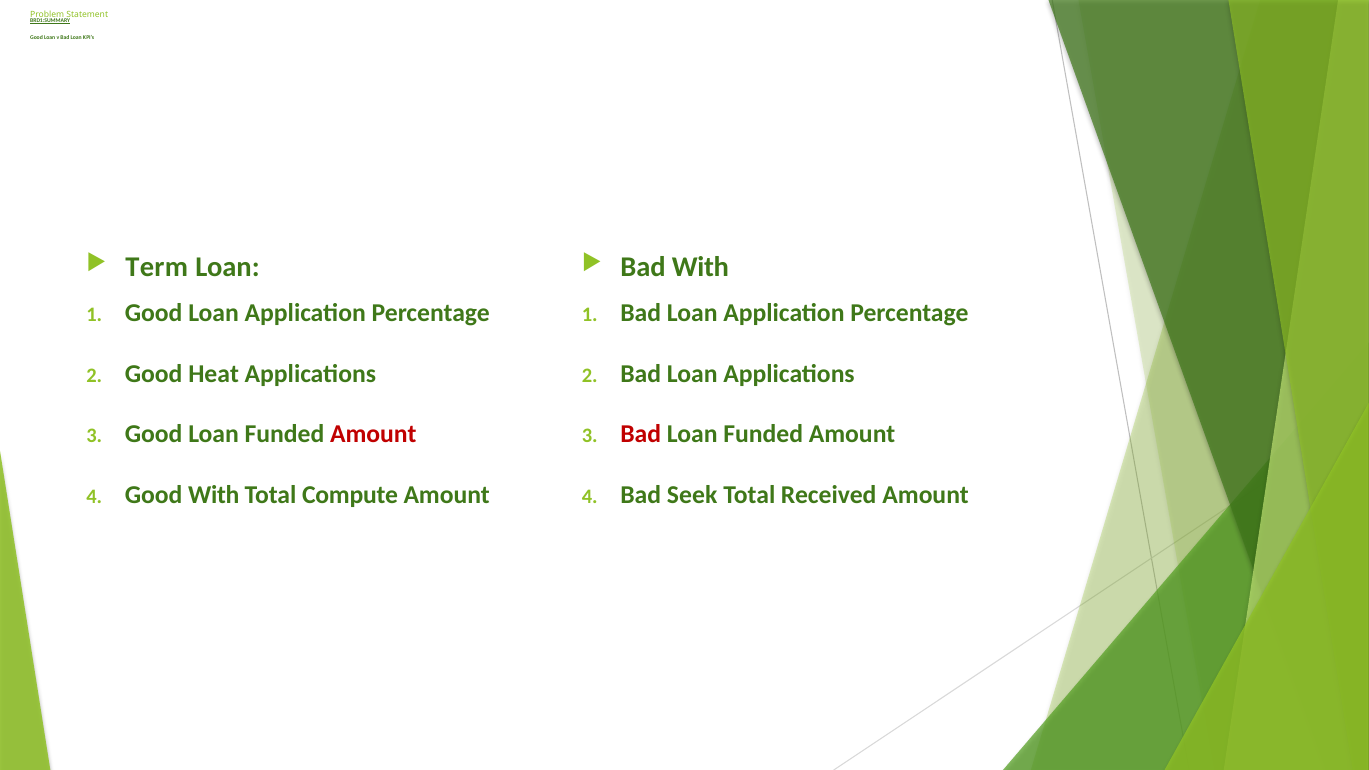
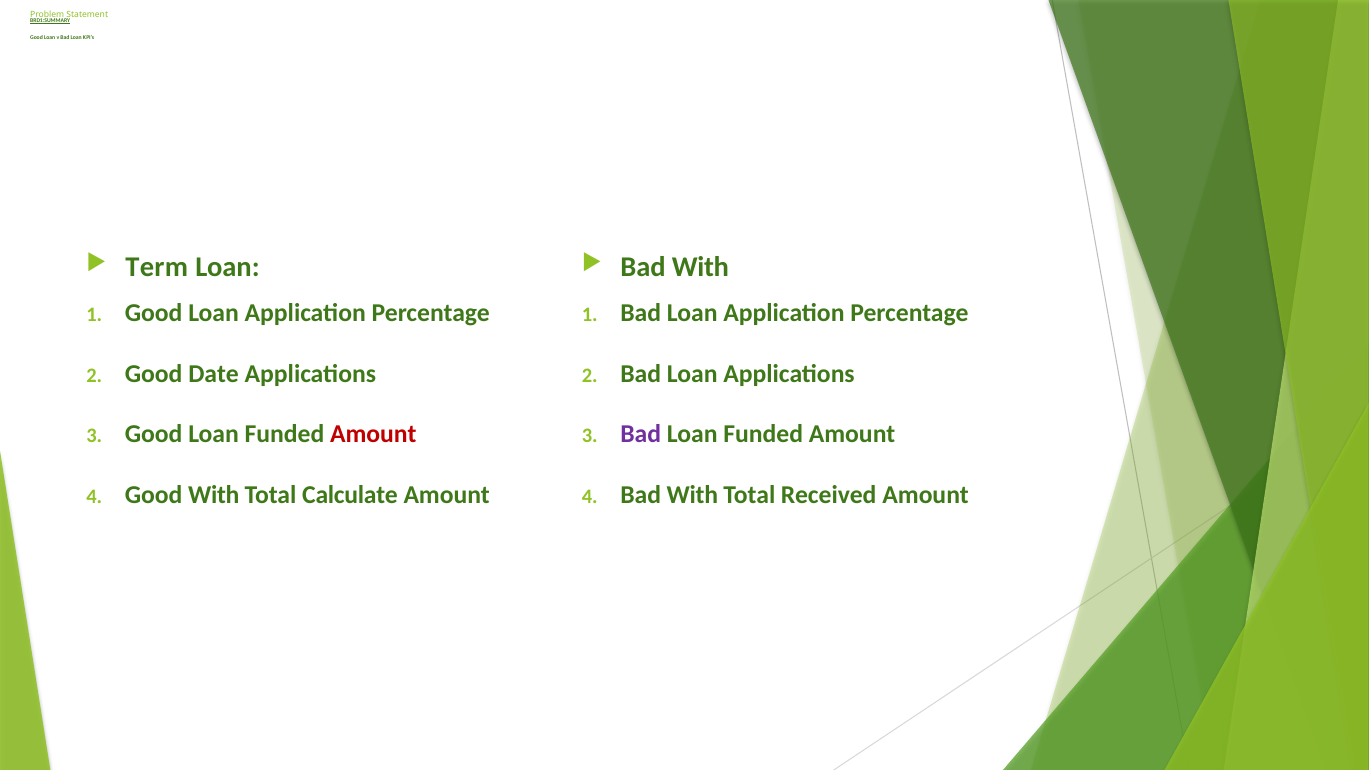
Heat: Heat -> Date (214, 374)
Bad colour: red -> purple (641, 434)
Compute: Compute -> Calculate (350, 495)
Seek: Seek -> With (692, 495)
